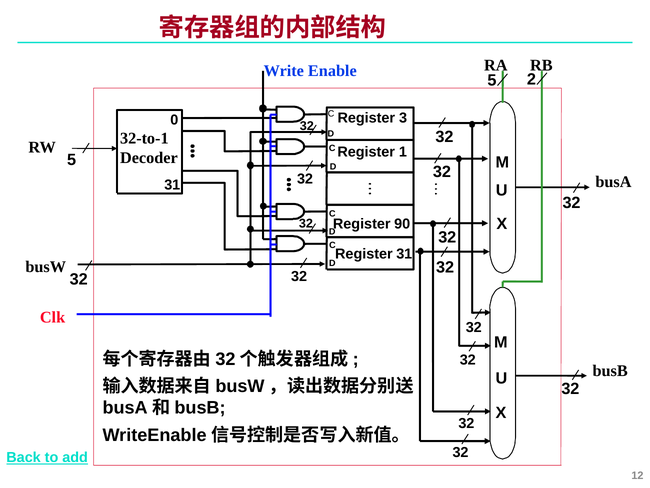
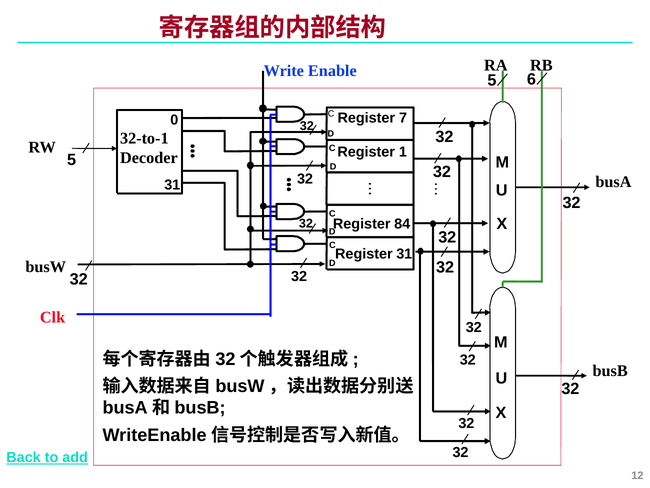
2: 2 -> 6 (531, 79)
3: 3 -> 7 (403, 118)
90: 90 -> 84 (402, 224)
